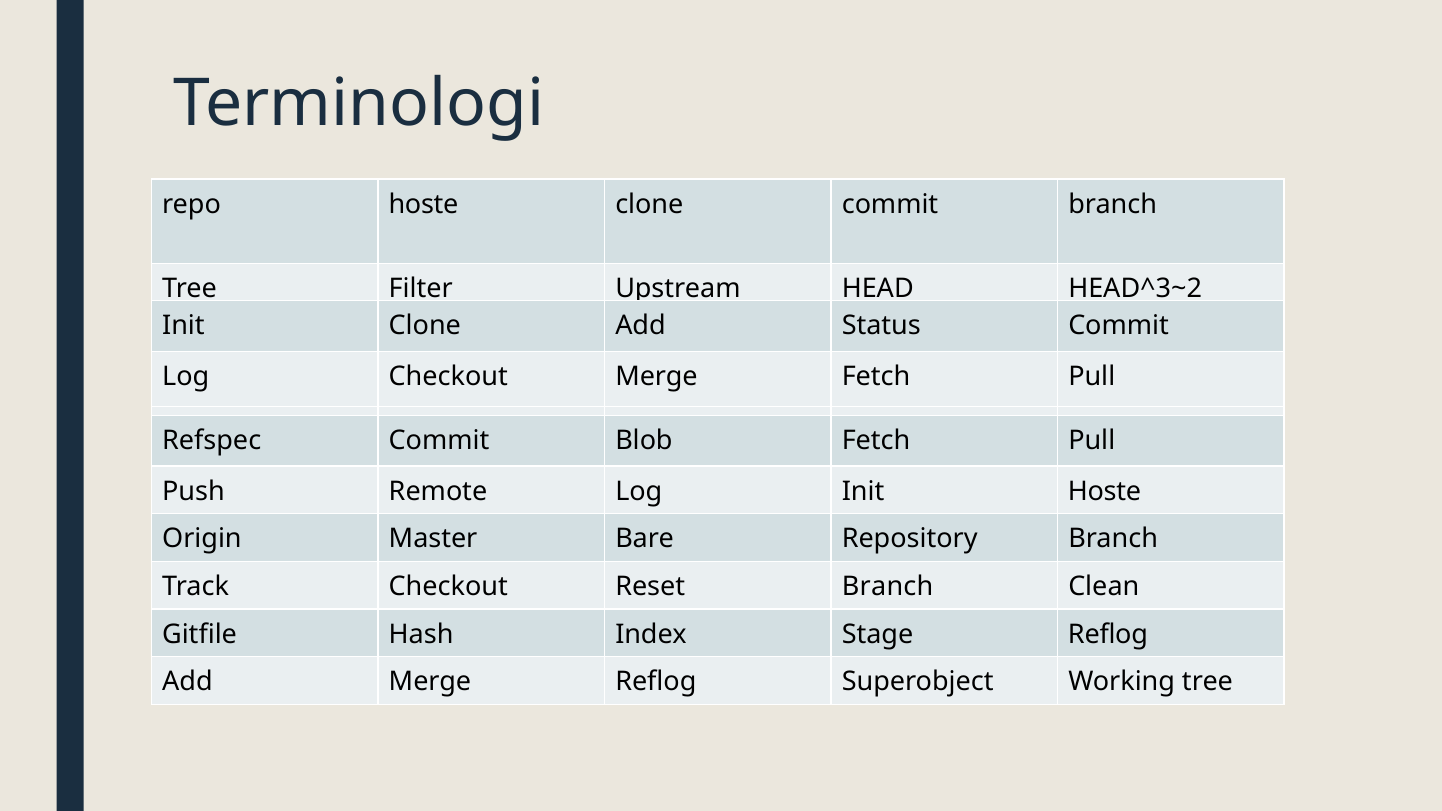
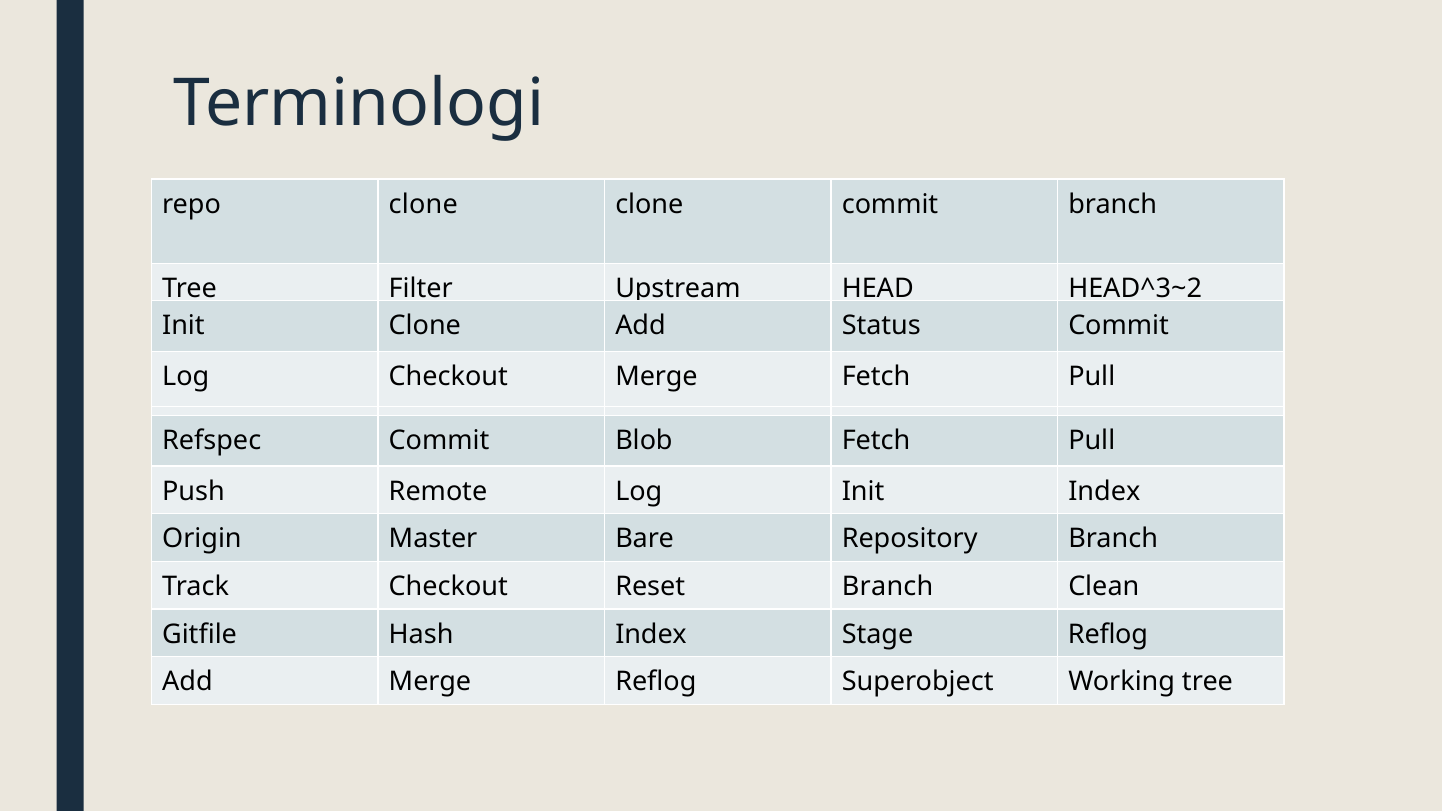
repo hoste: hoste -> clone (423, 204)
Init Hoste: Hoste -> Index (1104, 491)
